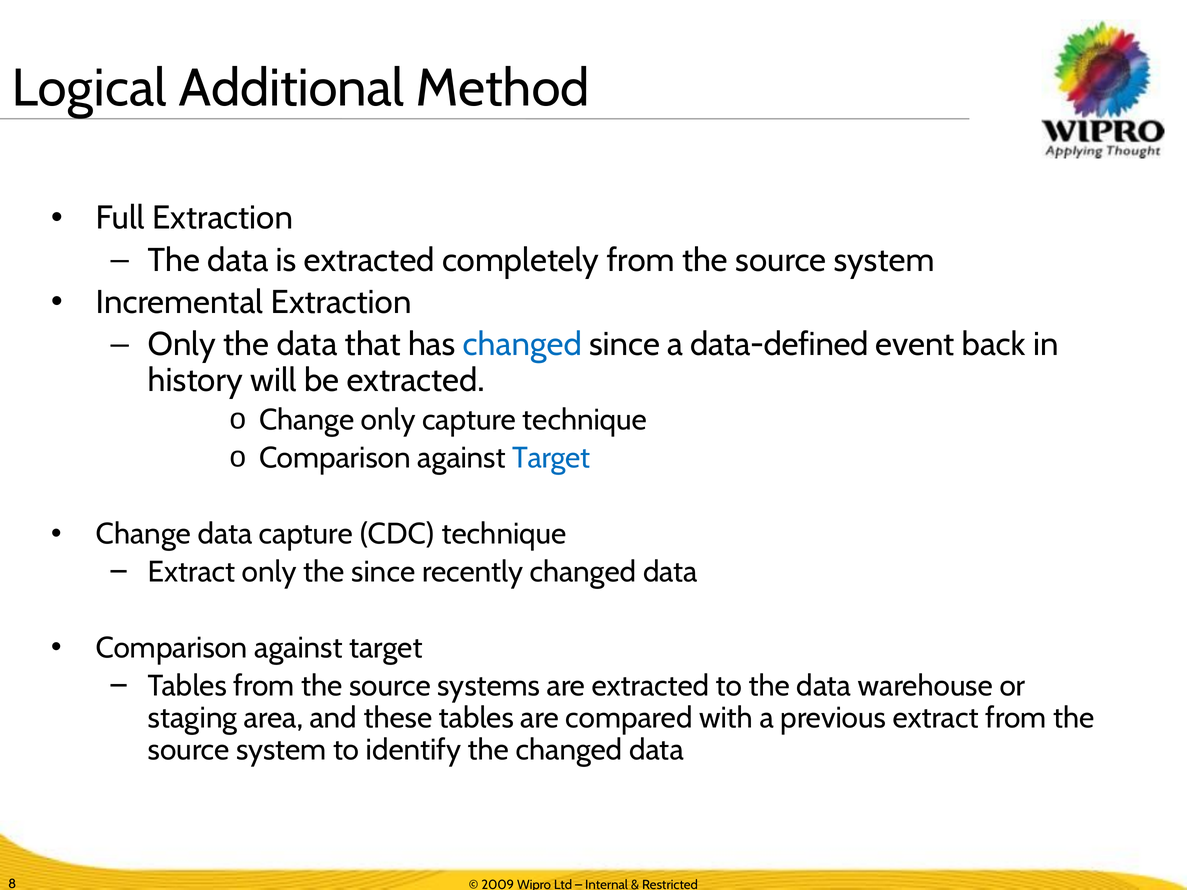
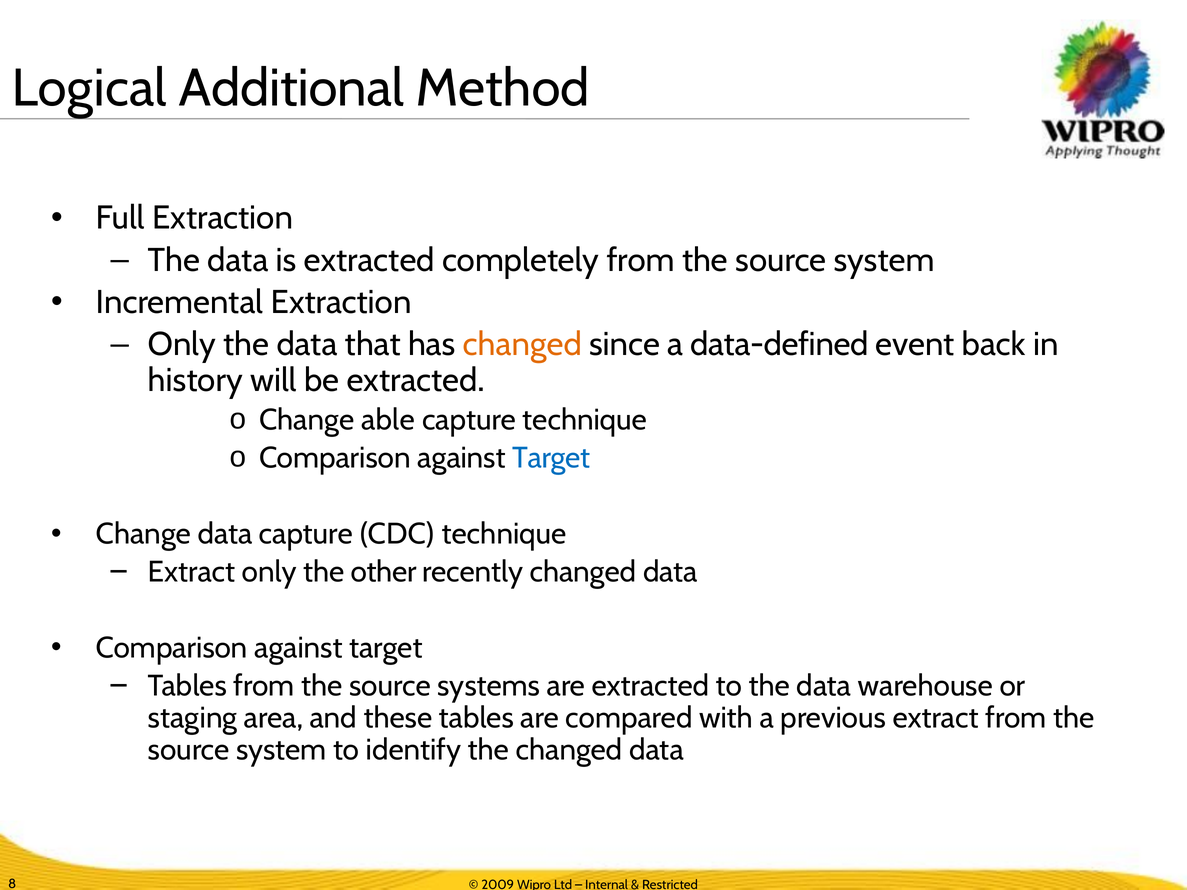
changed colour: blue -> orange (522, 345)
Change only: only -> able (388, 420)
the since: since -> other (384, 572)
